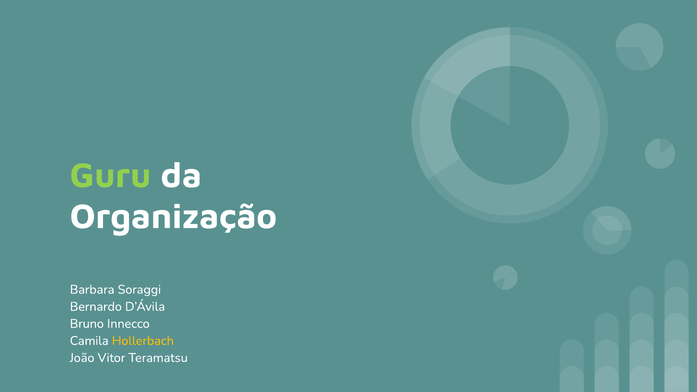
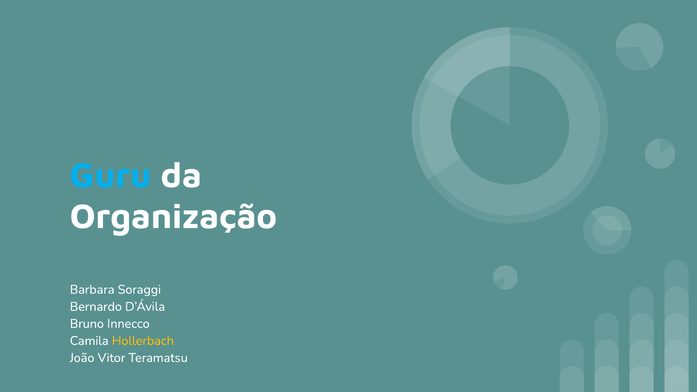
Guru colour: light green -> light blue (110, 176)
